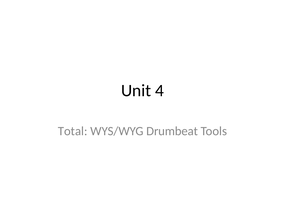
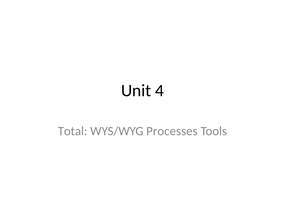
Drumbeat: Drumbeat -> Processes (172, 131)
